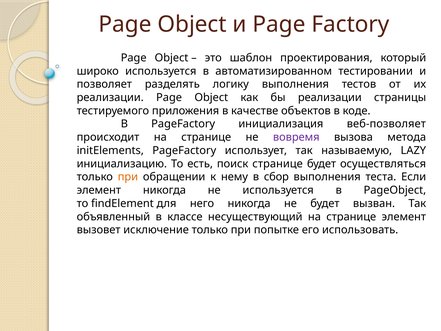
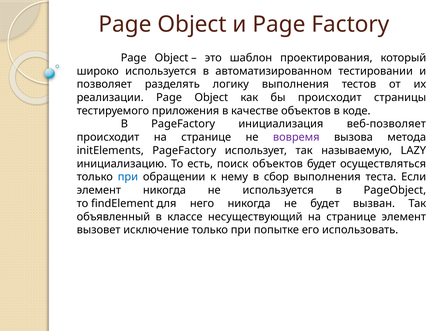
бы реализации: реализации -> происходит (330, 97)
поиск странице: странице -> объектов (278, 164)
при colour: orange -> blue (128, 177)
